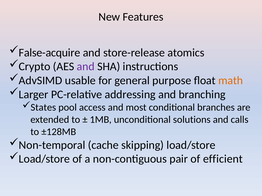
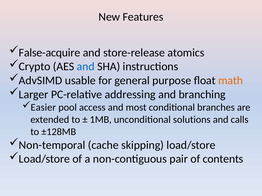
and colour: purple -> blue (86, 67)
States: States -> Easier (43, 108)
efficient: efficient -> contents (223, 159)
